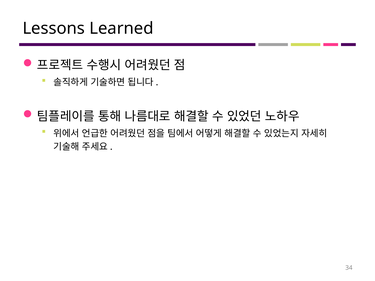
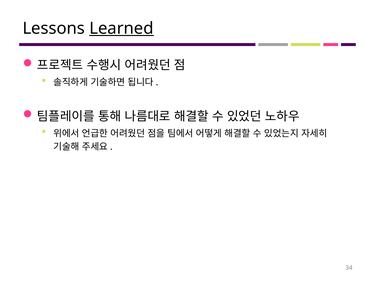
Learned underline: none -> present (121, 28)
